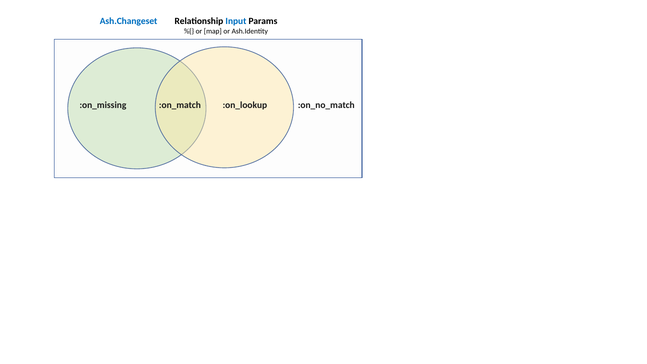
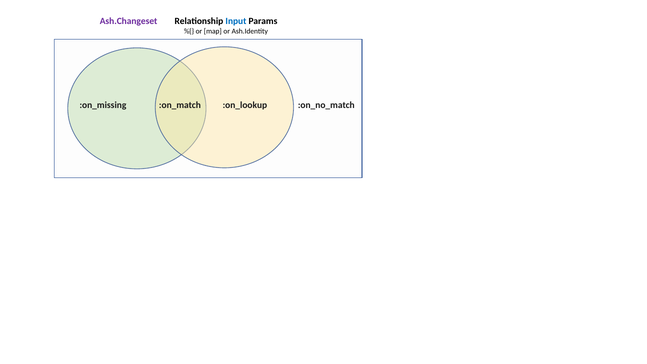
Ash.Changeset colour: blue -> purple (129, 21)
